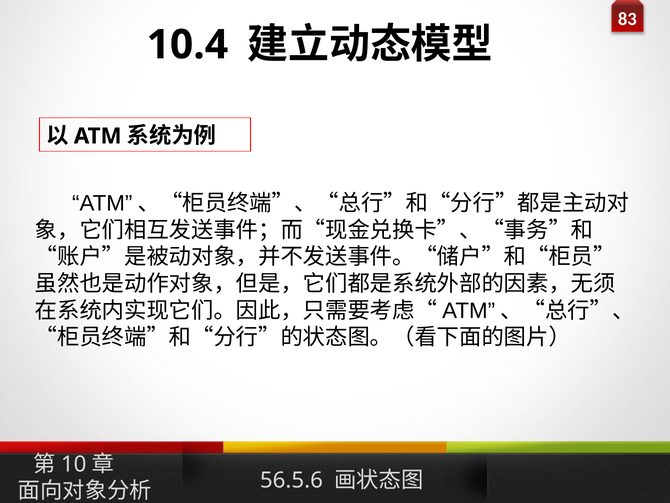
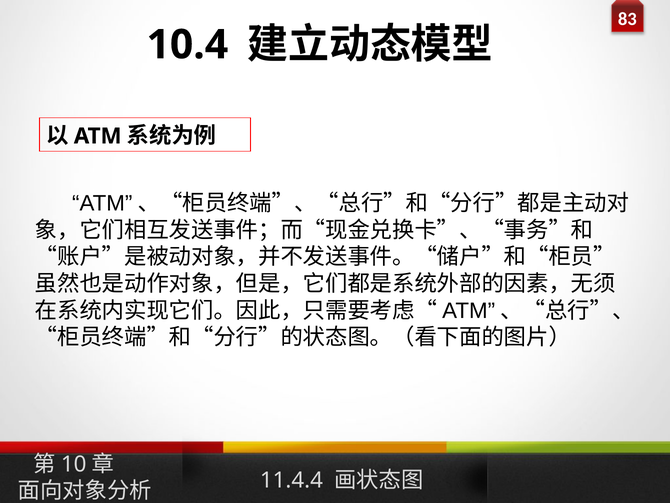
56.5.6: 56.5.6 -> 11.4.4 (291, 480)
